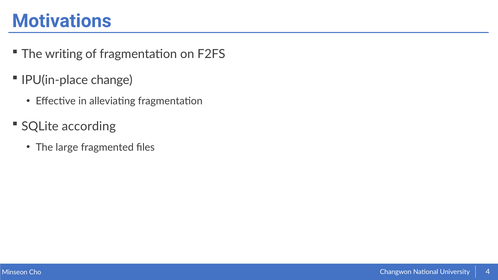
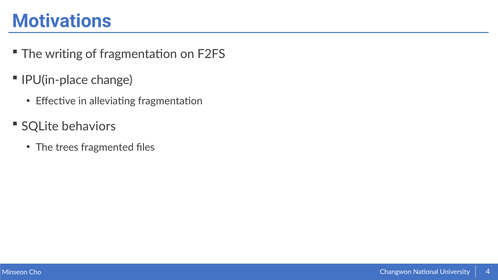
according: according -> behaviors (89, 126)
large: large -> trees (67, 147)
